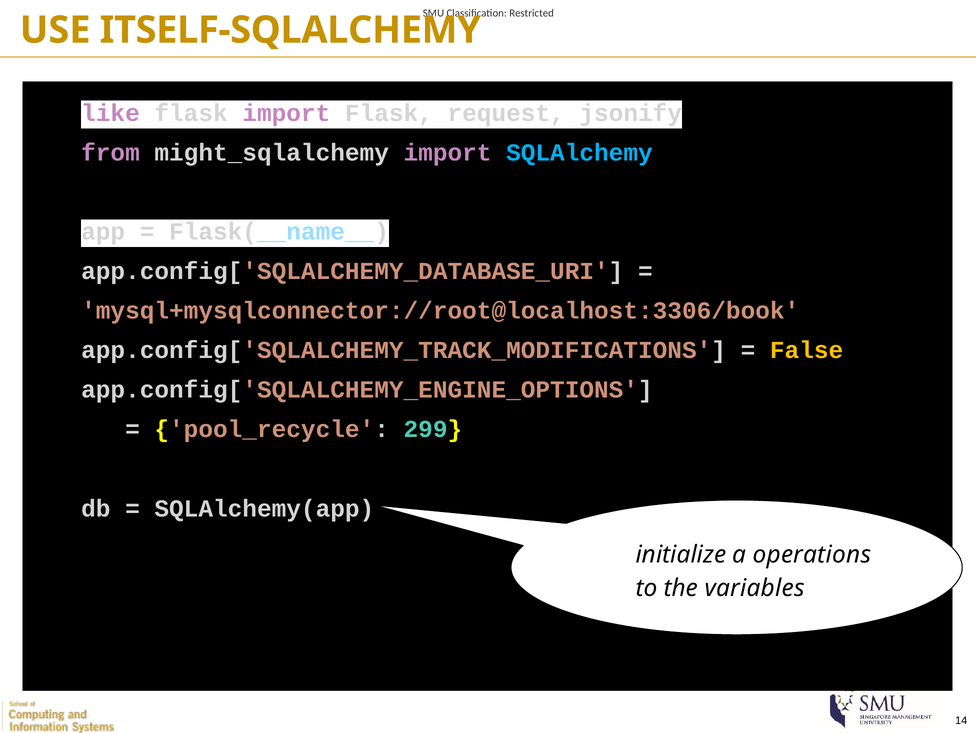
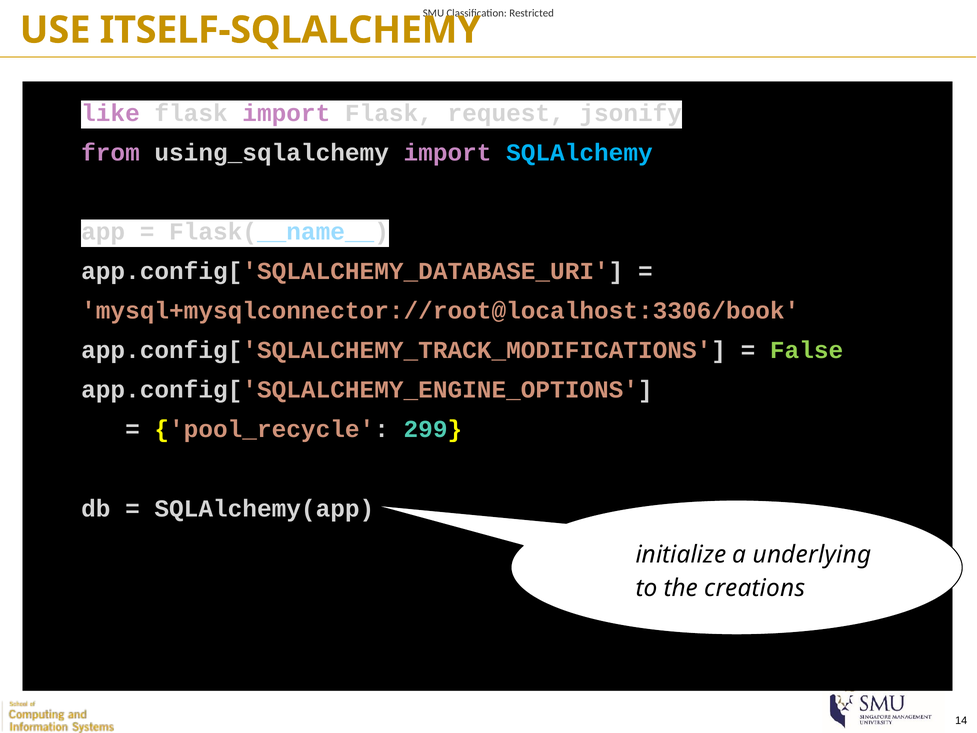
might_sqlalchemy: might_sqlalchemy -> using_sqlalchemy (272, 152)
False colour: yellow -> light green (807, 350)
operations: operations -> underlying (812, 554)
variables: variables -> creations (755, 588)
